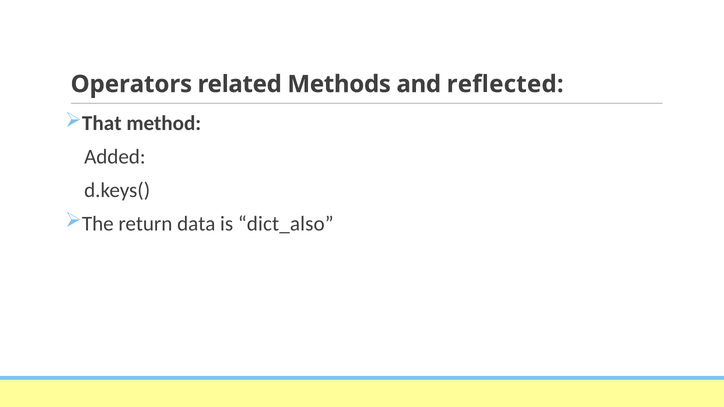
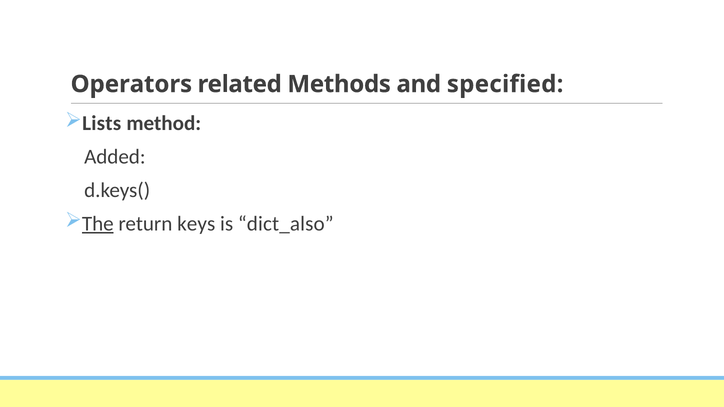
reflected: reflected -> specified (505, 84)
That: That -> Lists (102, 124)
The underline: none -> present (98, 224)
data: data -> keys (196, 224)
